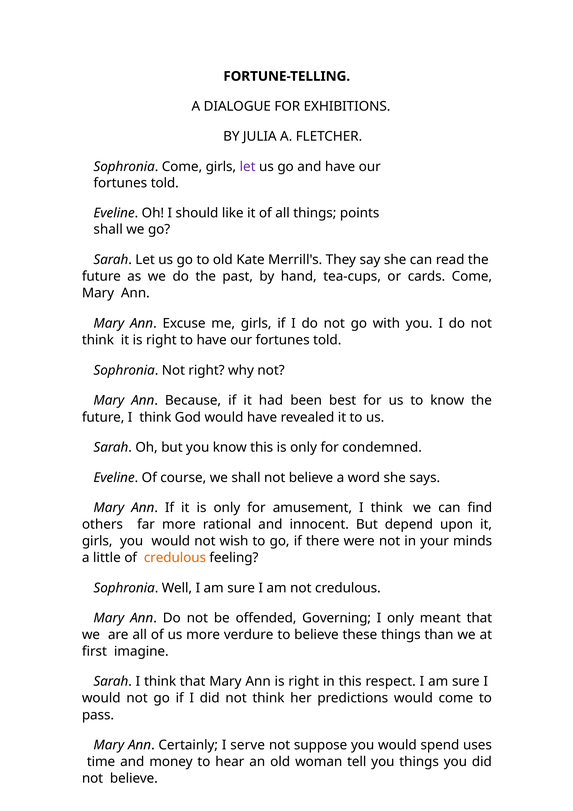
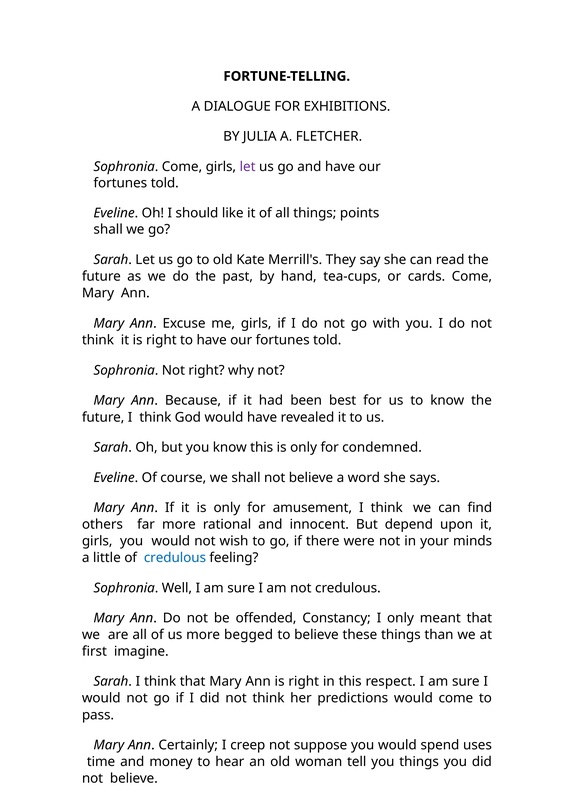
credulous colour: orange -> blue (175, 558)
Governing: Governing -> Constancy (337, 618)
verdure: verdure -> begged (249, 634)
serve: serve -> creep (248, 745)
